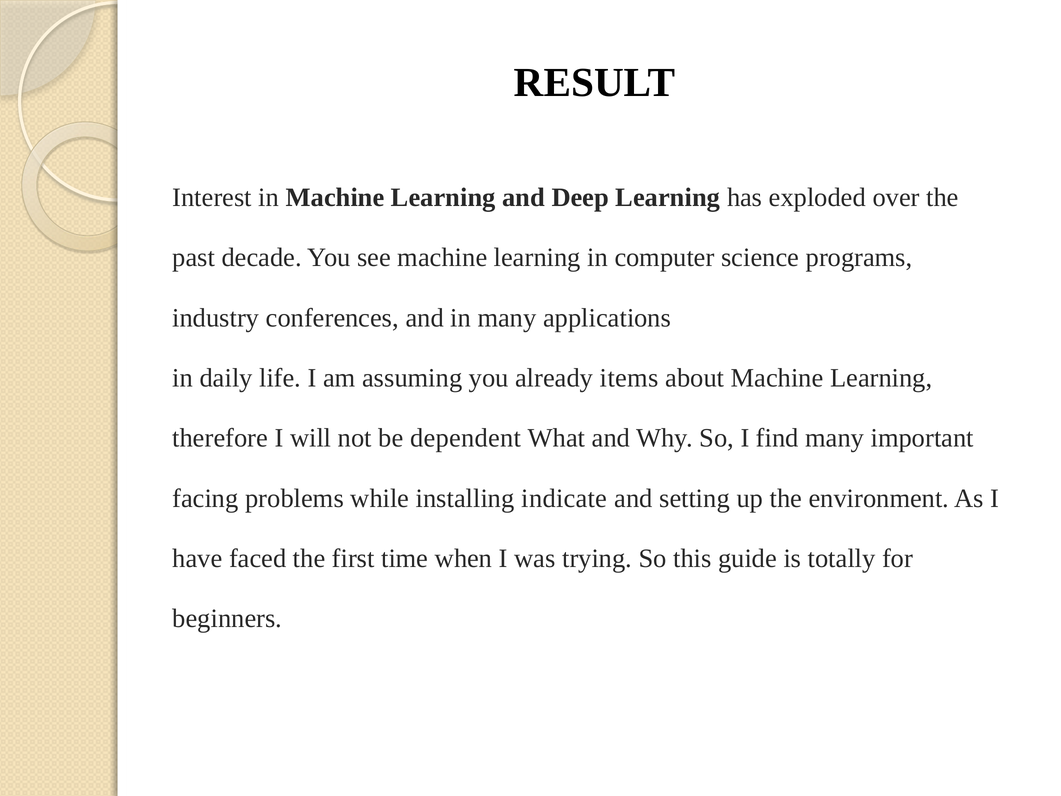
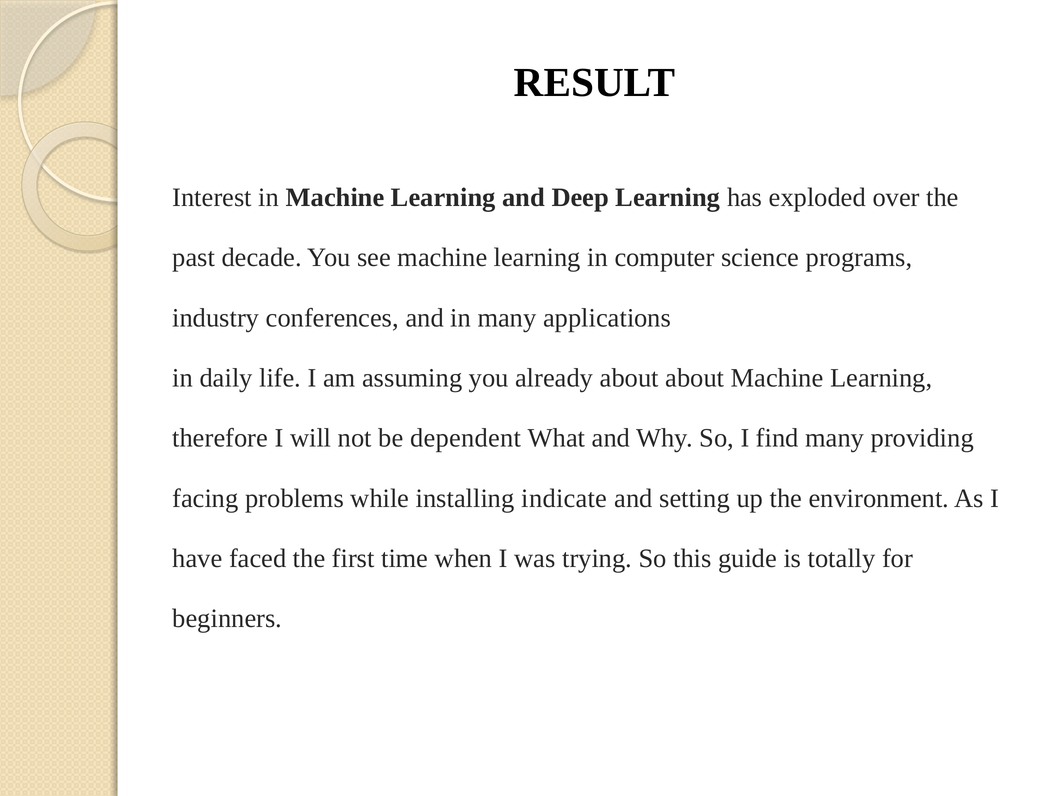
already items: items -> about (629, 378)
important: important -> providing (922, 438)
